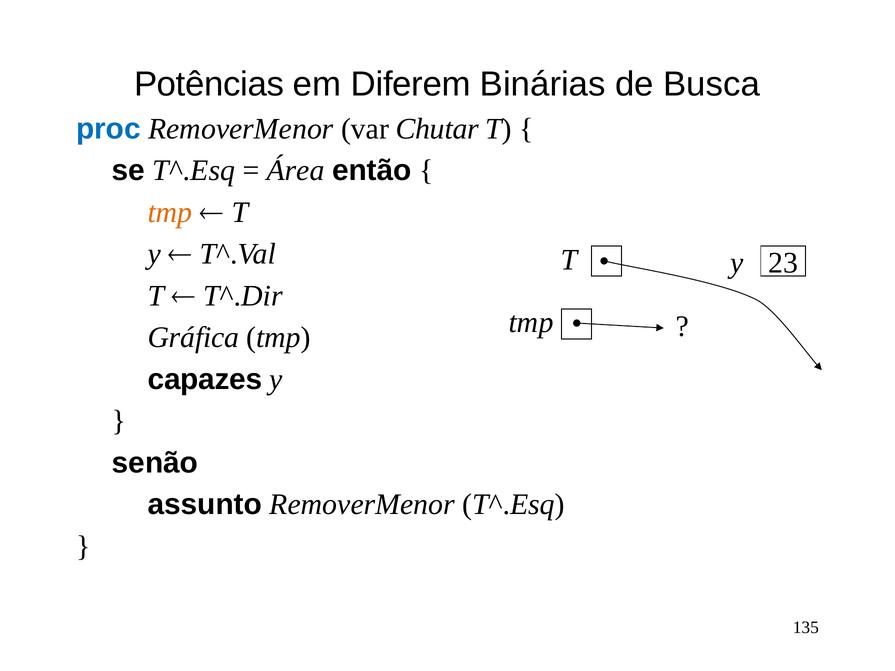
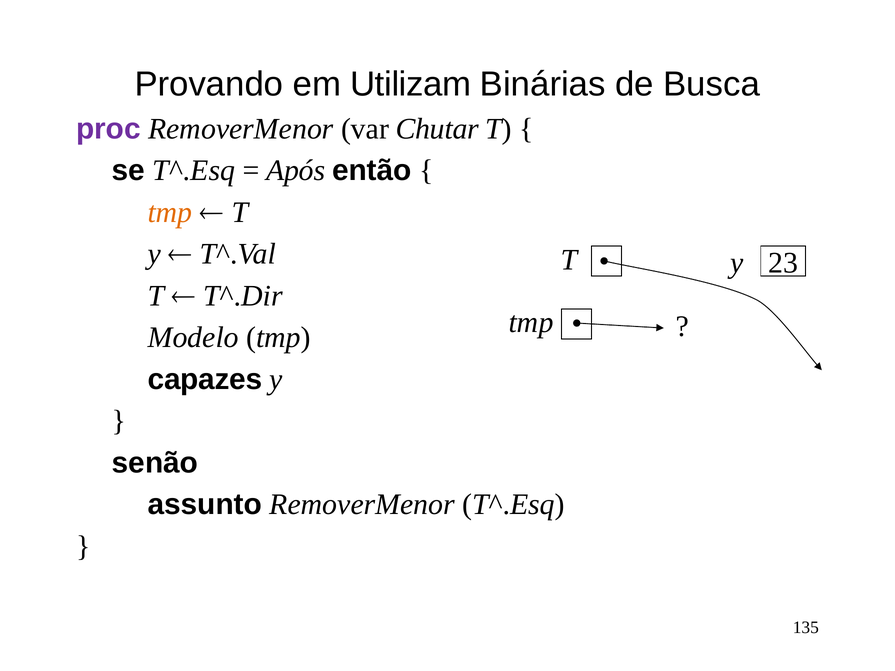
Potências: Potências -> Provando (209, 84)
Diferem: Diferem -> Utilizam (411, 84)
proc colour: blue -> purple (108, 129)
Área: Área -> Após (296, 171)
Gráfica: Gráfica -> Modelo (193, 338)
